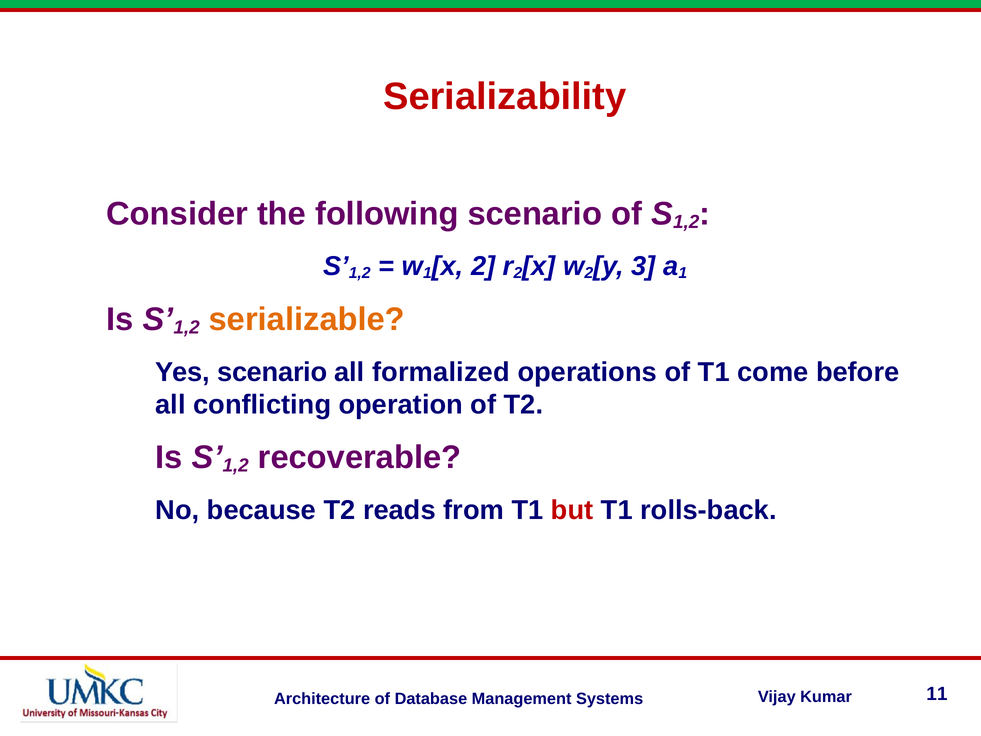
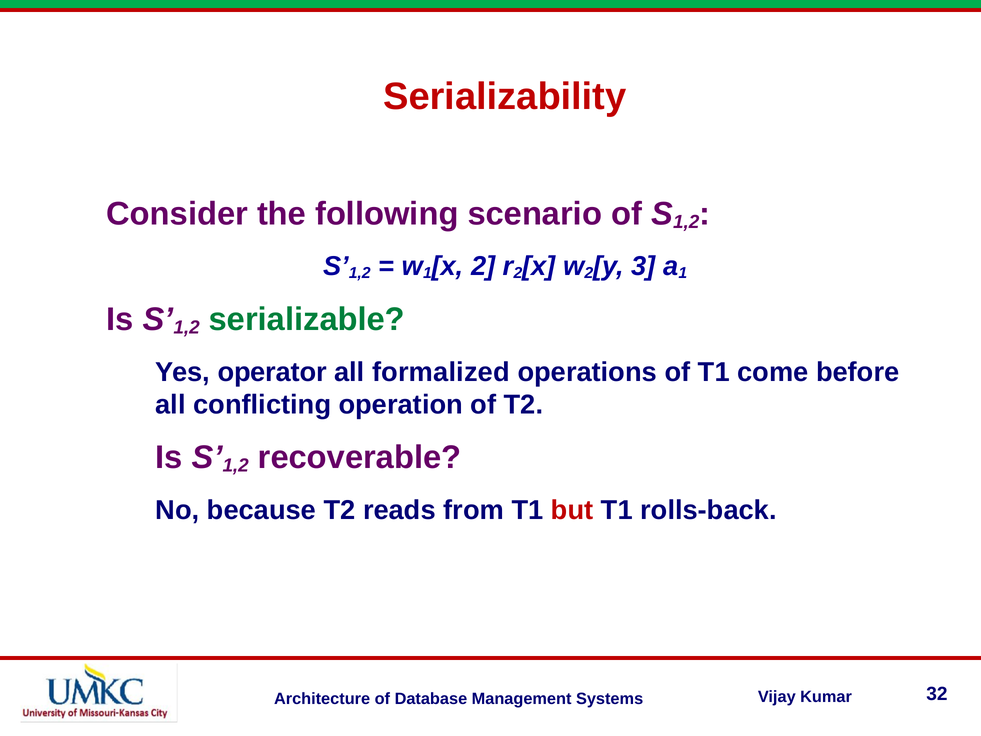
serializable colour: orange -> green (307, 320)
Yes scenario: scenario -> operator (272, 372)
11: 11 -> 32 (937, 694)
